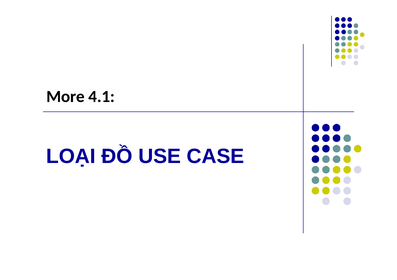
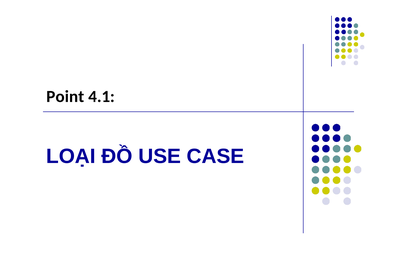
More: More -> Point (65, 97)
